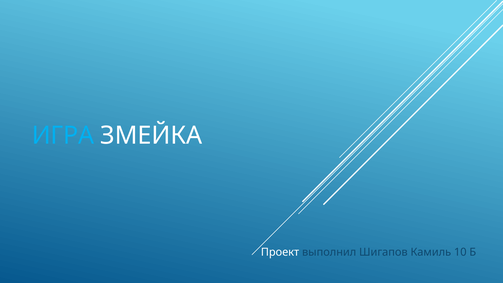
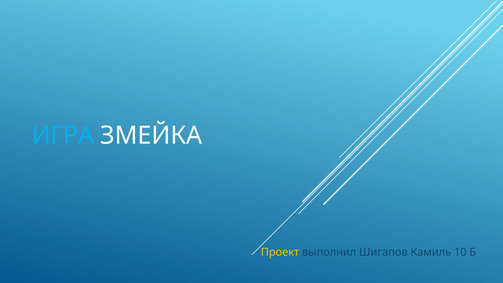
Проект colour: white -> yellow (280, 252)
